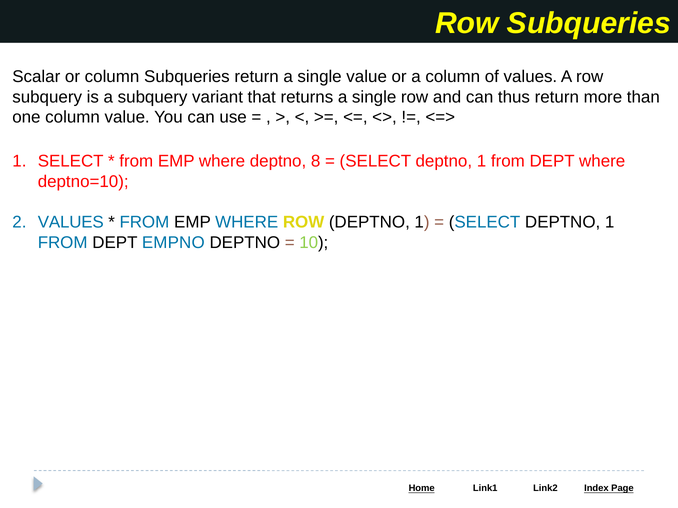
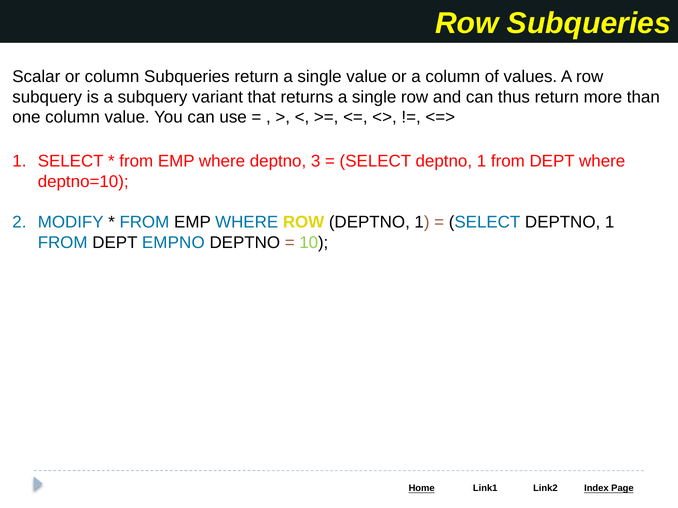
8: 8 -> 3 (316, 162)
VALUES: VALUES -> MODIFY (71, 223)
